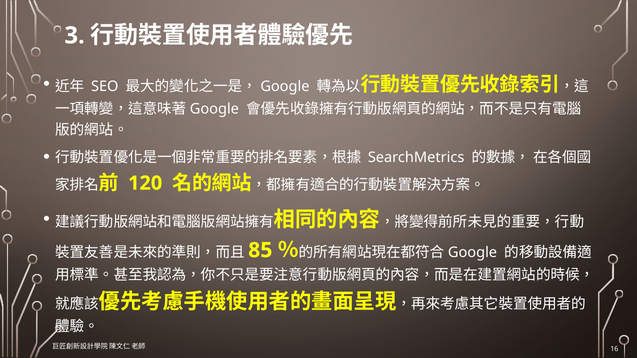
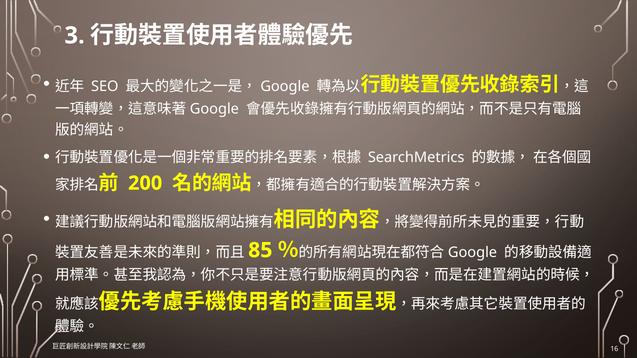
120: 120 -> 200 (145, 183)
